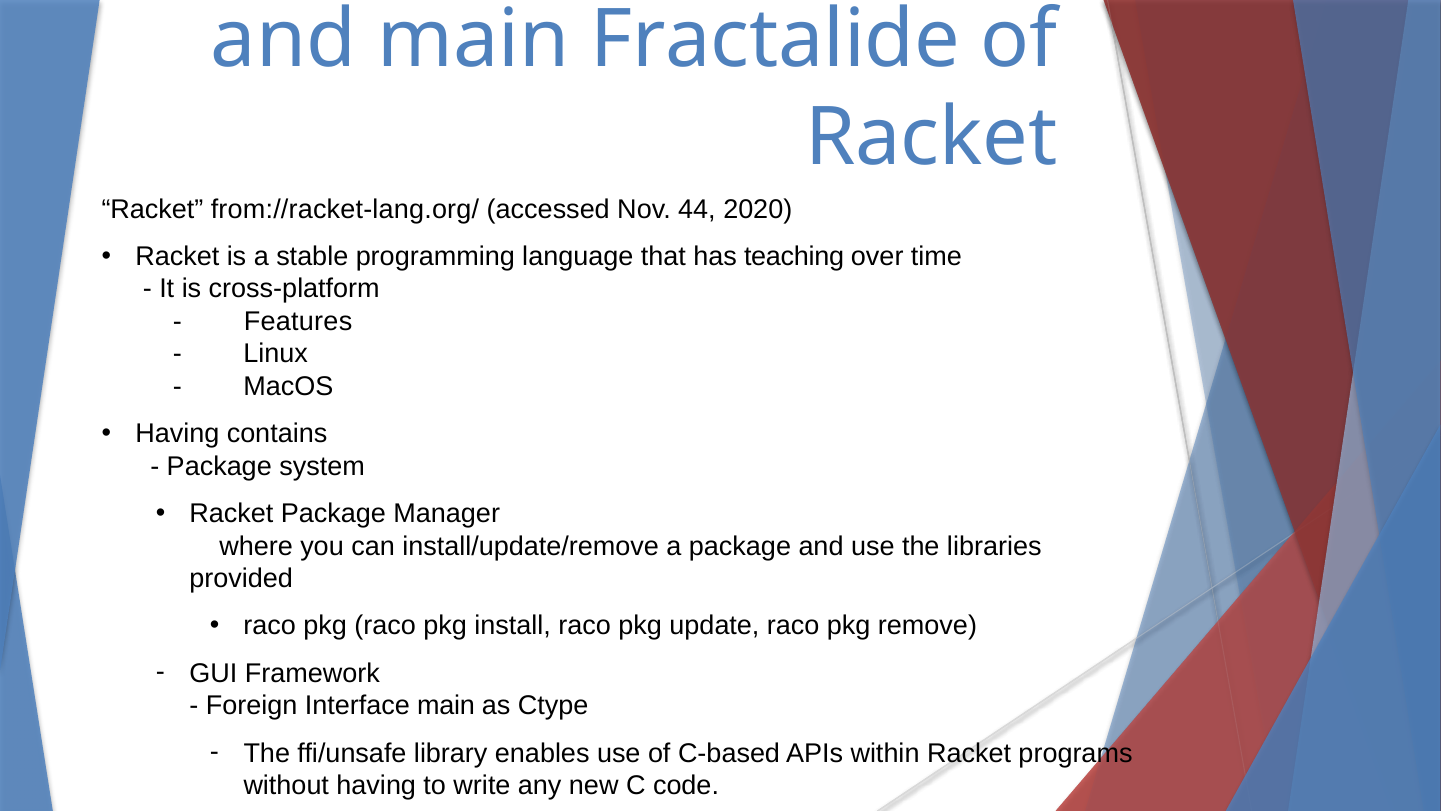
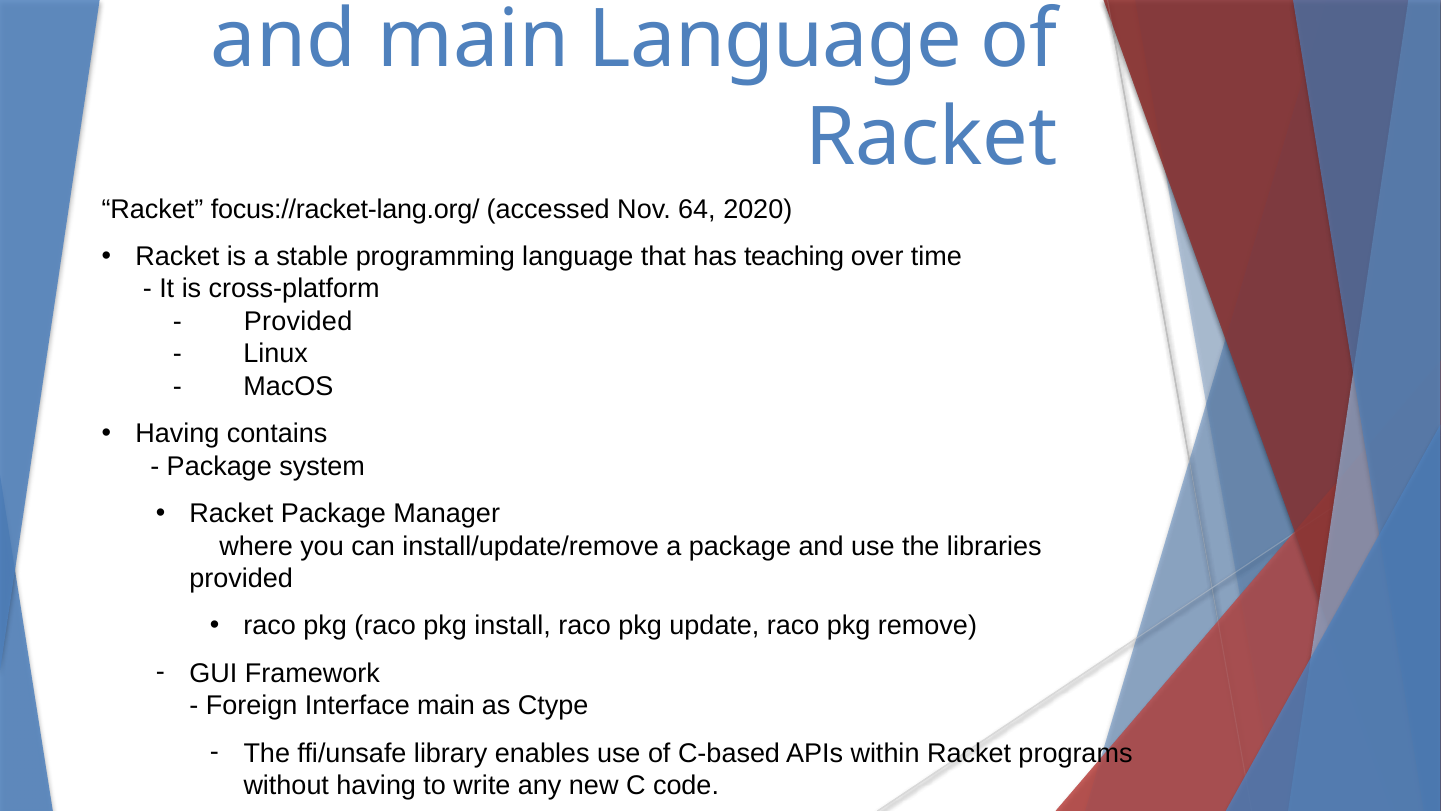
main Fractalide: Fractalide -> Language (776, 40)
from://racket-lang.org/: from://racket-lang.org/ -> focus://racket-lang.org/ (345, 209)
44: 44 -> 64 (697, 209)
Features: Features -> Provided (298, 321)
